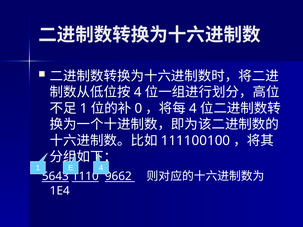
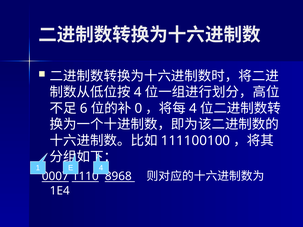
1: 1 -> 6 (84, 109)
5643: 5643 -> 0007 (55, 176)
9662: 9662 -> 8968 (118, 176)
